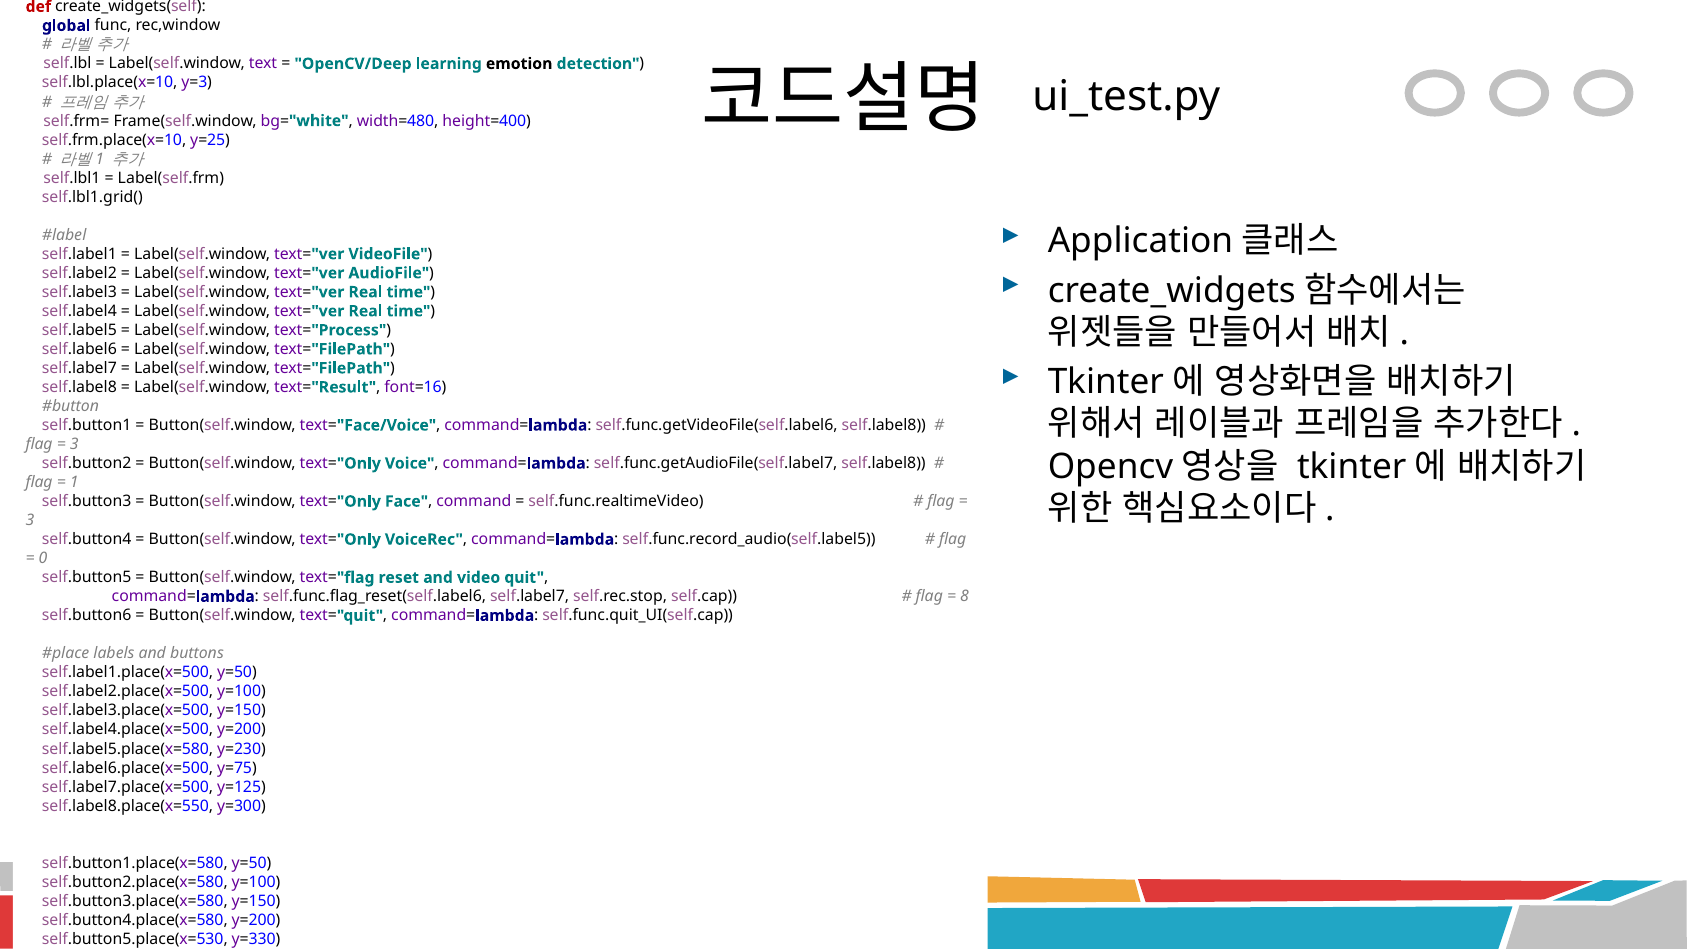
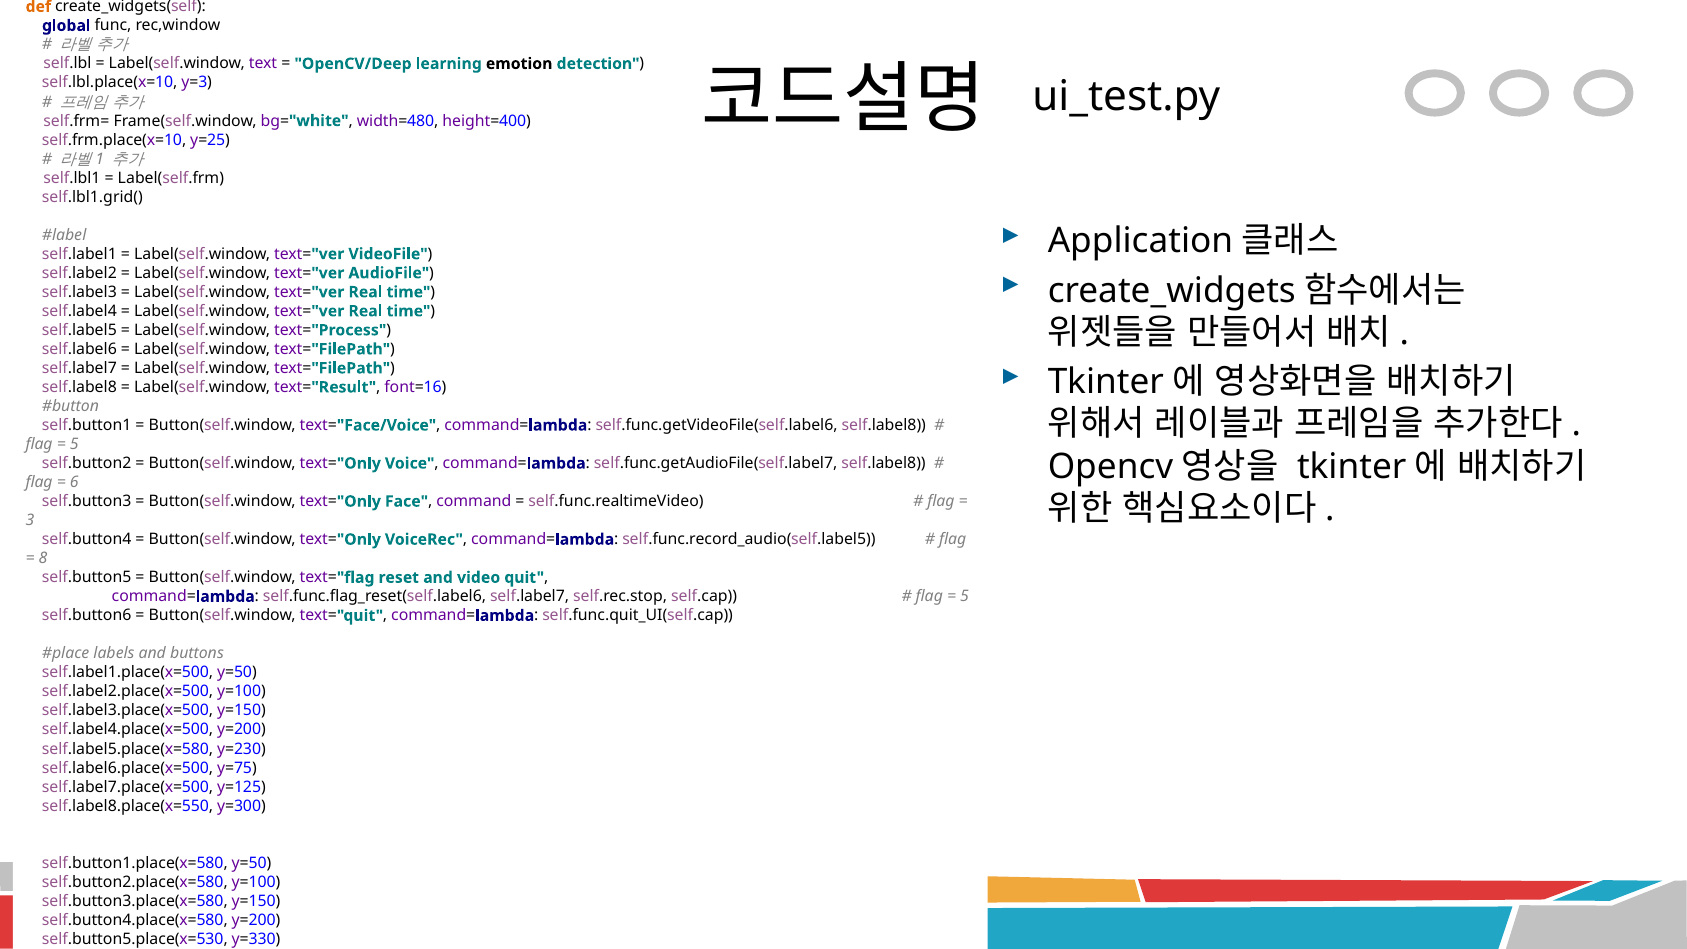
def colour: red -> orange (38, 7)
3: 3 -> 5 (74, 444)
1: 1 -> 6 (74, 482)
0: 0 -> 8 (43, 558)
8: 8 -> 5 (965, 597)
